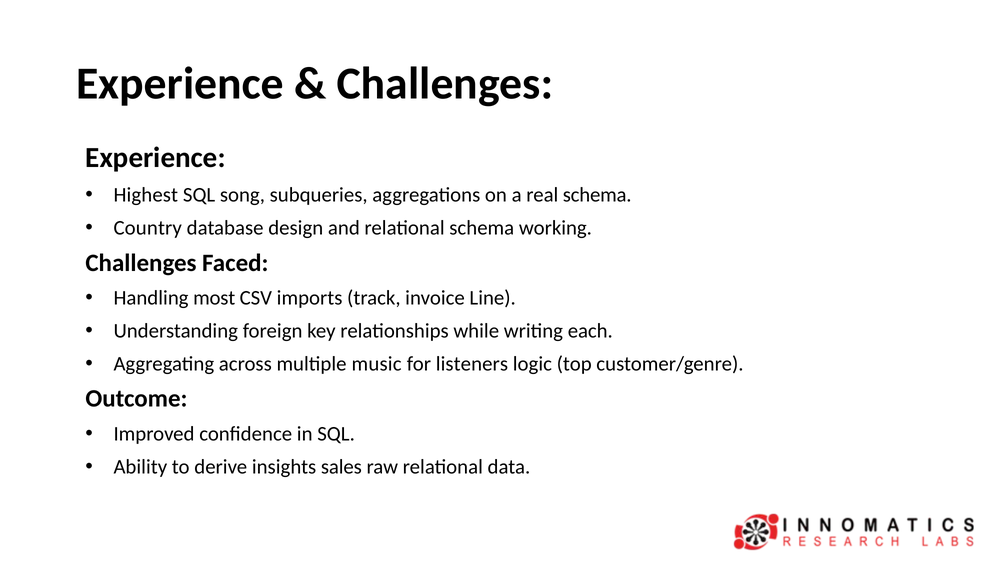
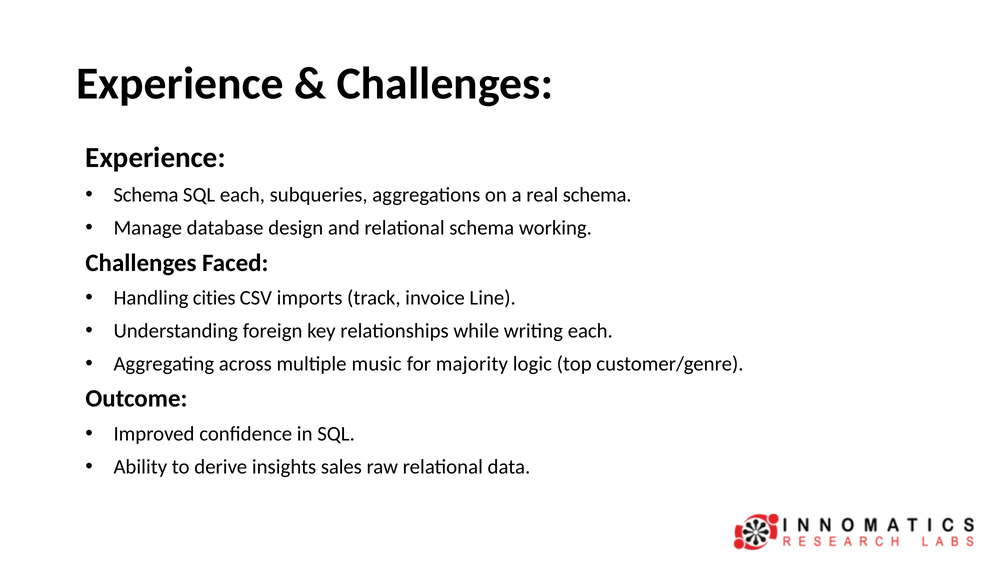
Highest: Highest -> Schema (146, 195)
SQL song: song -> each (242, 195)
Country: Country -> Manage (148, 228)
most: most -> cities (214, 298)
listeners: listeners -> majority (472, 364)
